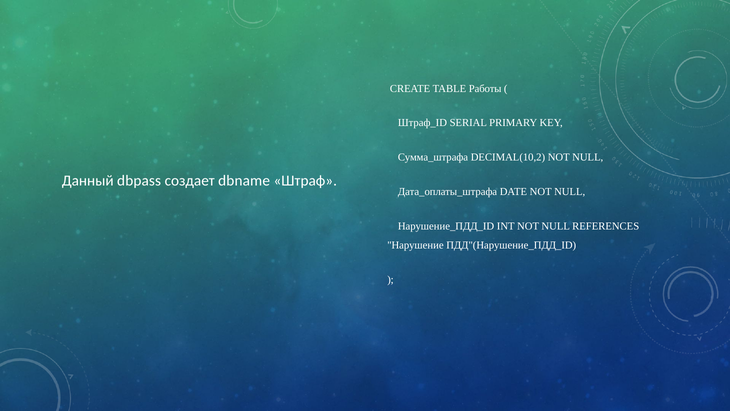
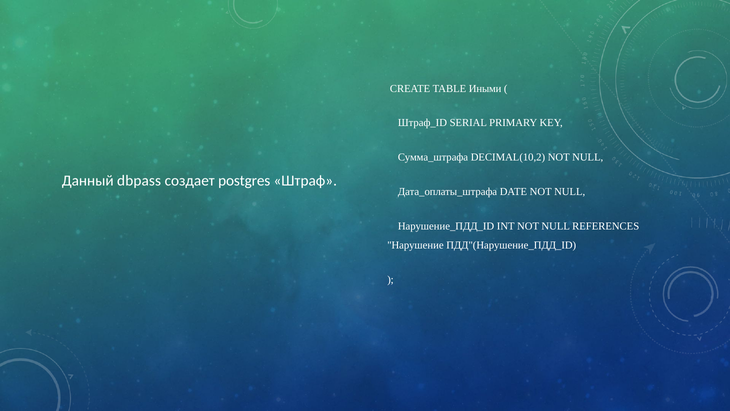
Работы: Работы -> Иными (485, 89)
dbname: dbname -> postgres (244, 181)
